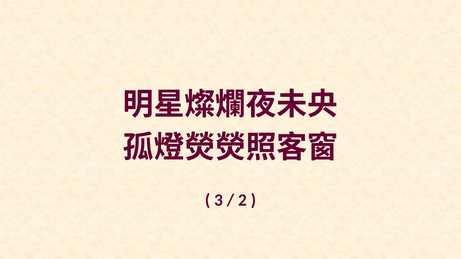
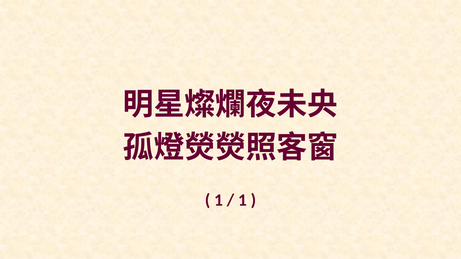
3: 3 -> 1 (218, 200)
2: 2 -> 1 (242, 200)
